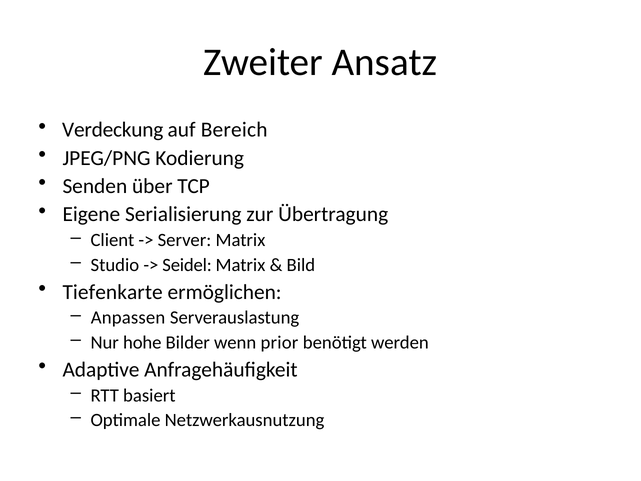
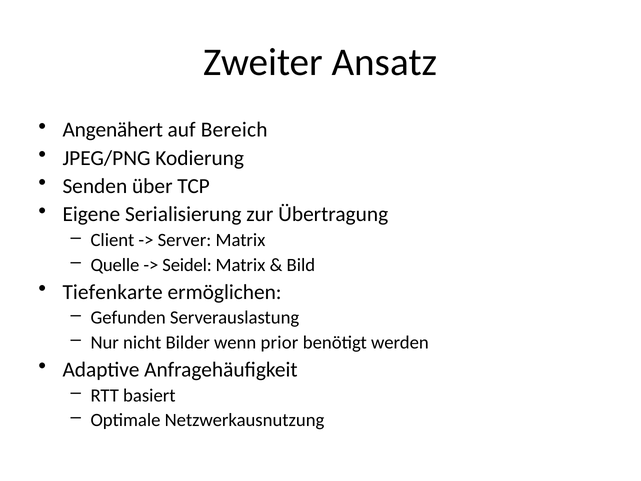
Verdeckung: Verdeckung -> Angenähert (113, 130)
Studio: Studio -> Quelle (115, 265)
Anpassen: Anpassen -> Gefunden (128, 318)
hohe: hohe -> nicht (142, 342)
